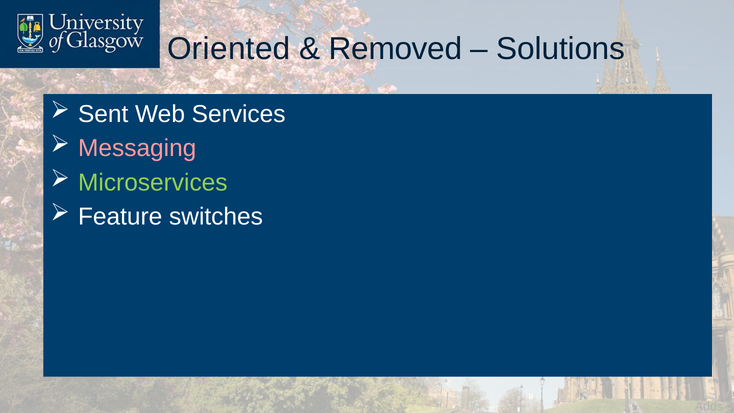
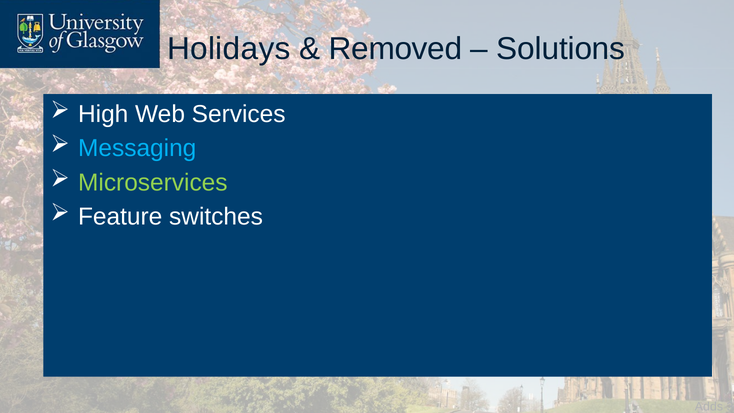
Oriented: Oriented -> Holidays (229, 49)
Sent: Sent -> High (103, 114)
Messaging colour: pink -> light blue (137, 148)
